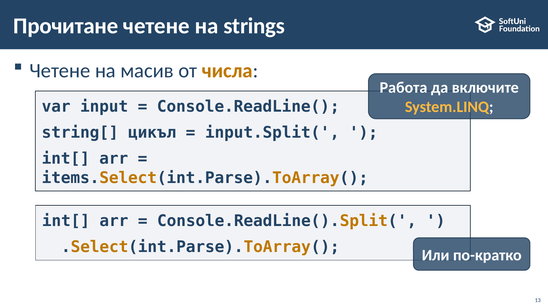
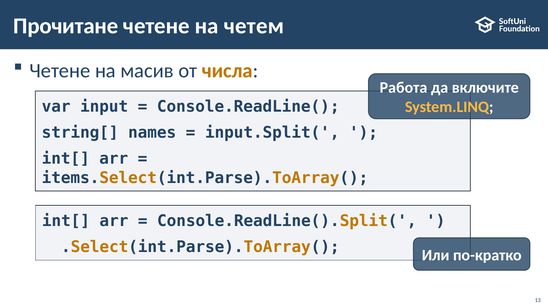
strings: strings -> четем (254, 26)
цикъл: цикъл -> names (152, 133)
